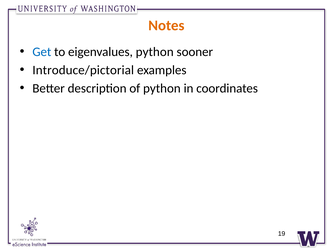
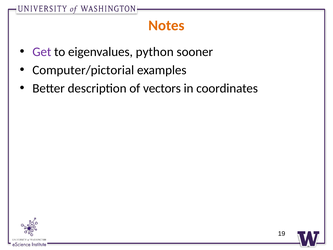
Get colour: blue -> purple (42, 52)
Introduce/pictorial: Introduce/pictorial -> Computer/pictorial (83, 70)
of python: python -> vectors (162, 88)
